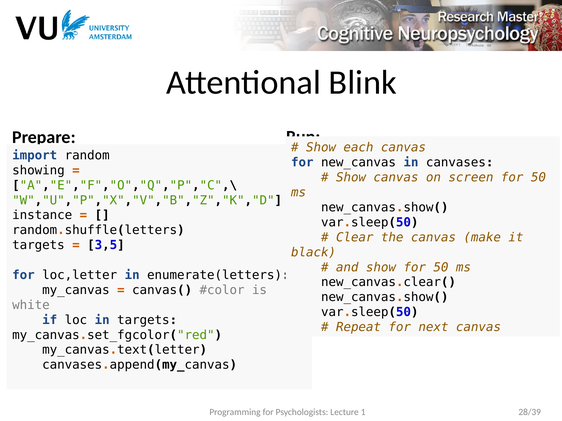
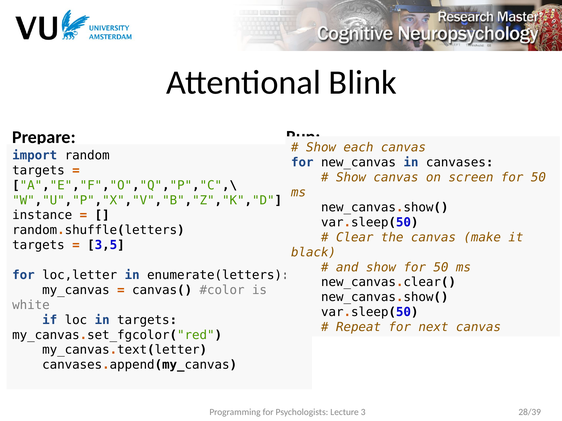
showing: showing -> targets (38, 171)
1: 1 -> 3 (363, 413)
